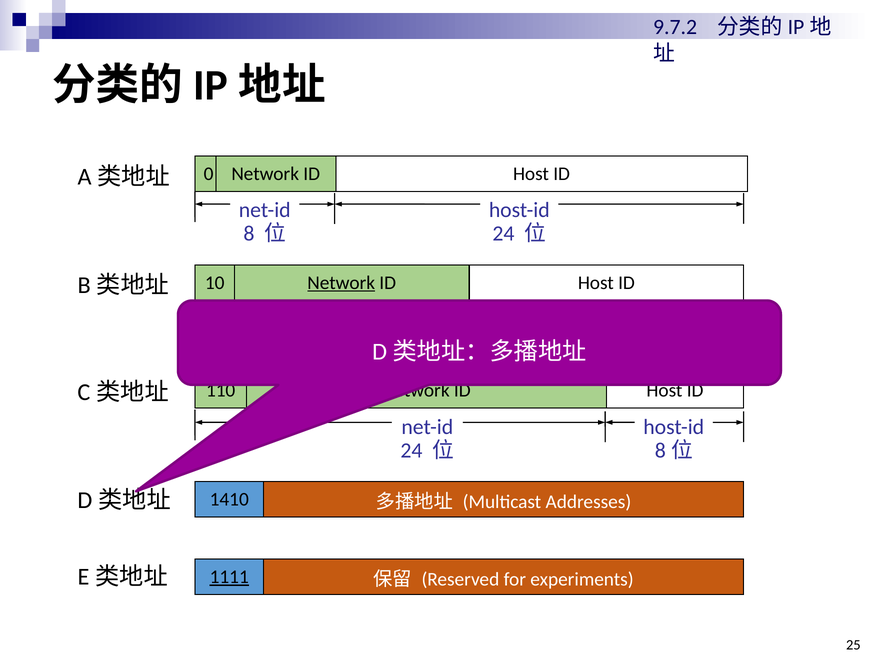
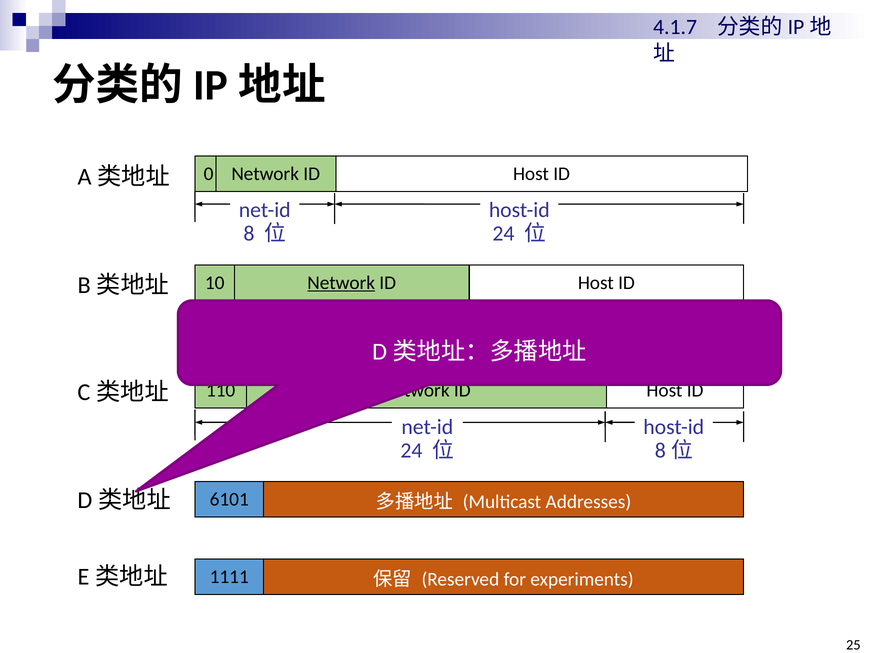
9.7.2: 9.7.2 -> 4.1.7 (675, 27)
1410: 1410 -> 6101 (229, 500)
1111 underline: present -> none (229, 577)
